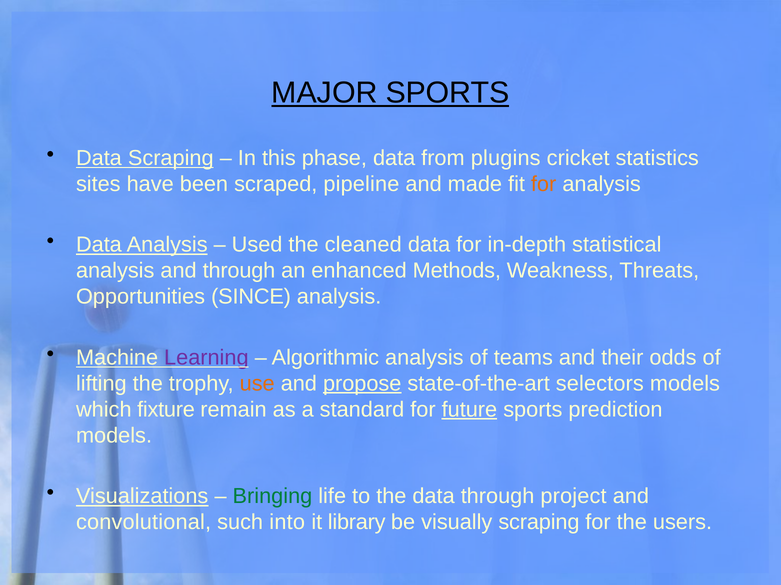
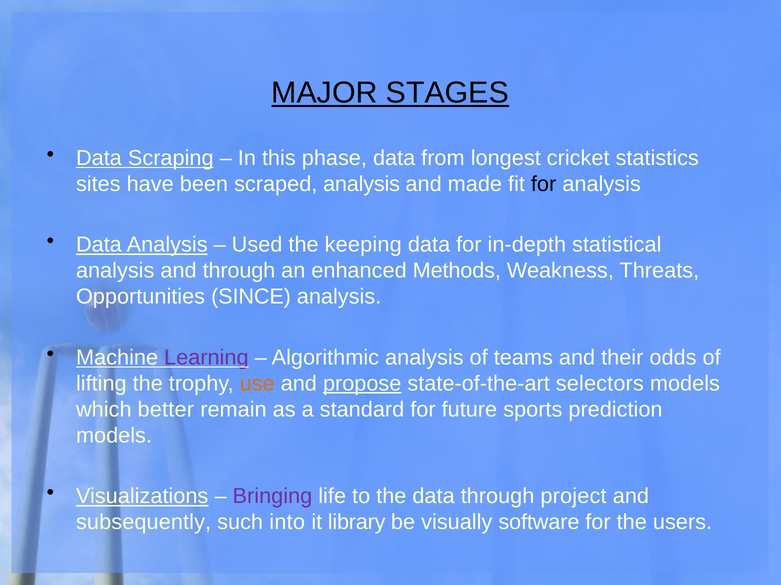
MAJOR SPORTS: SPORTS -> STAGES (447, 93)
plugins: plugins -> longest (506, 158)
scraped pipeline: pipeline -> analysis (362, 184)
for colour: orange -> black (544, 184)
cleaned: cleaned -> keeping (363, 245)
fixture: fixture -> better (166, 410)
future underline: present -> none (469, 410)
Bringing colour: green -> purple (272, 497)
convolutional: convolutional -> subsequently (144, 523)
visually scraping: scraping -> software (539, 523)
